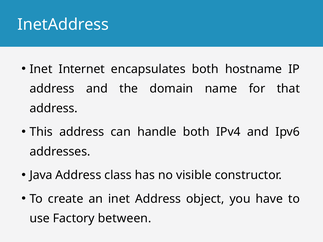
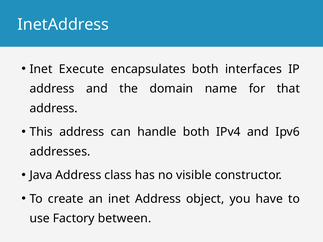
Internet: Internet -> Execute (82, 69)
hostname: hostname -> interfaces (253, 69)
